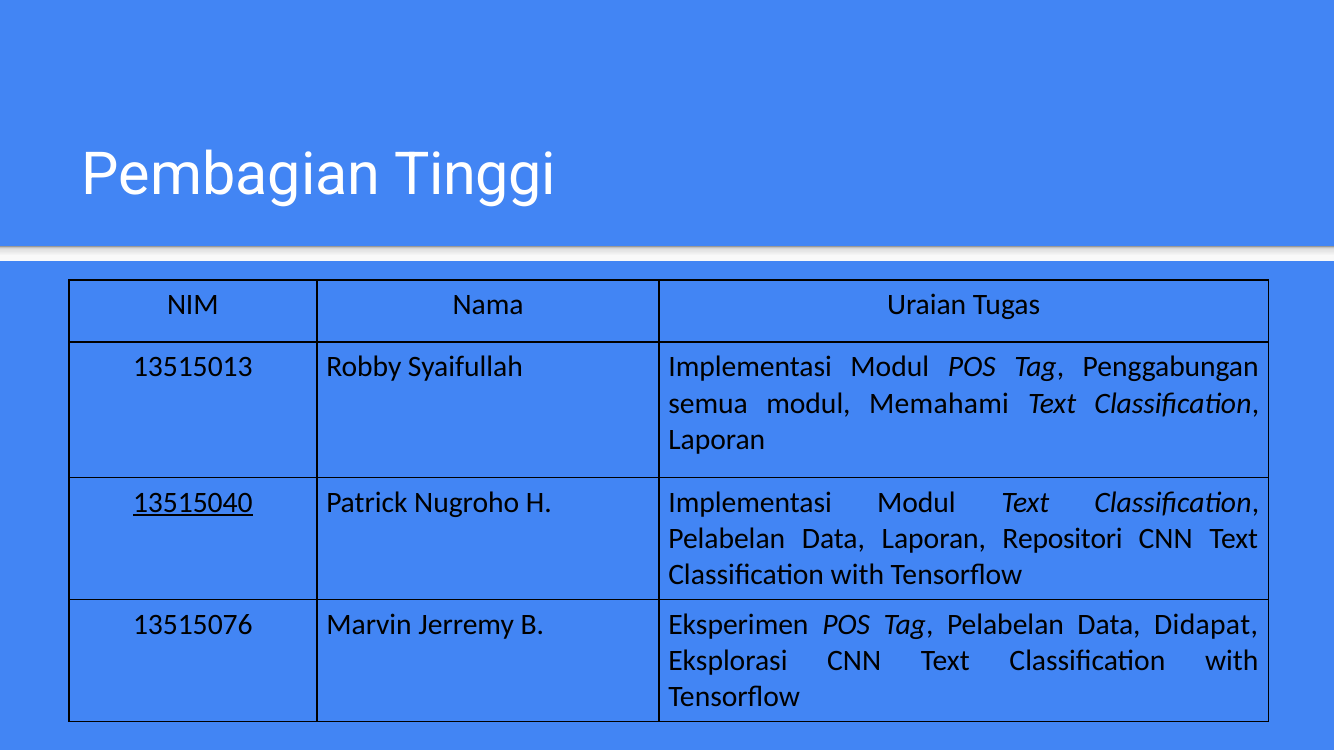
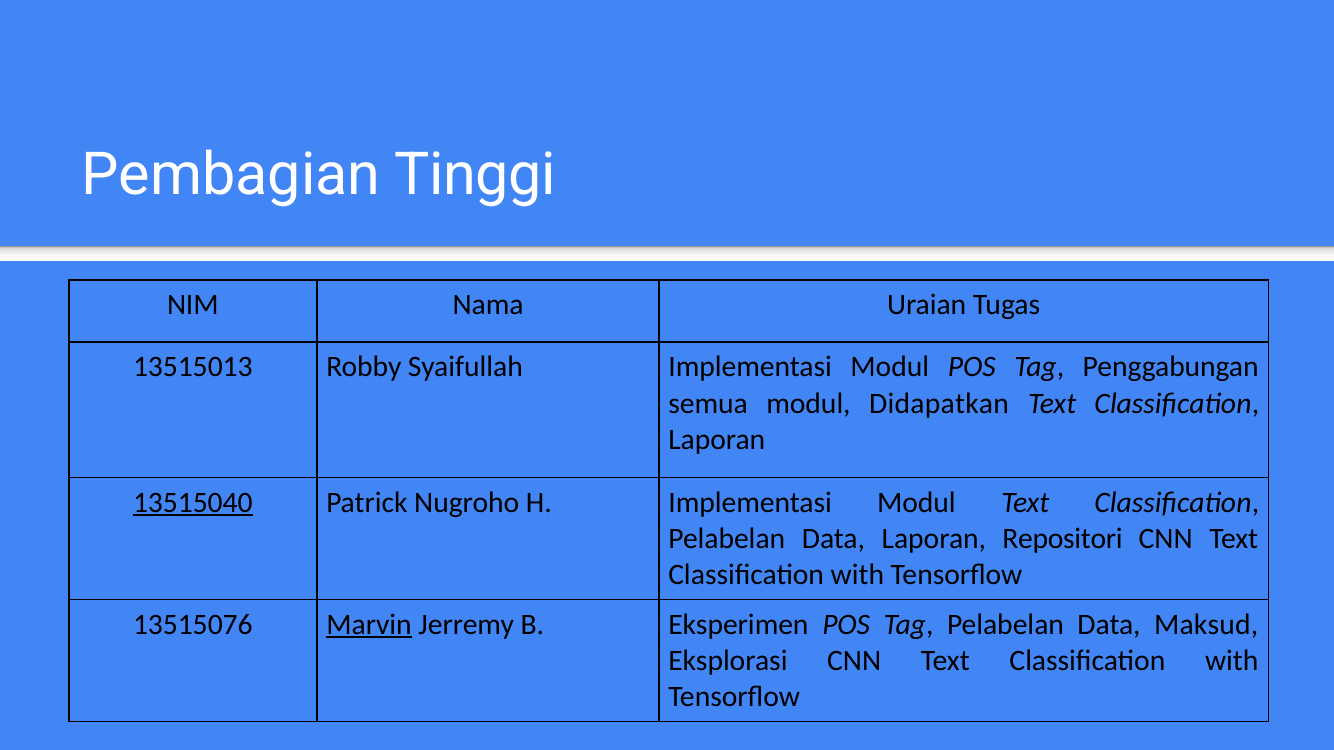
Memahami: Memahami -> Didapatkan (939, 404)
Marvin underline: none -> present (369, 625)
Didapat: Didapat -> Maksud (1206, 625)
